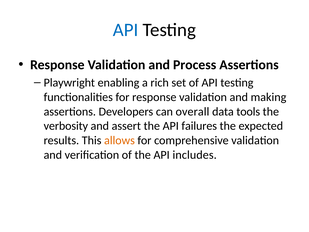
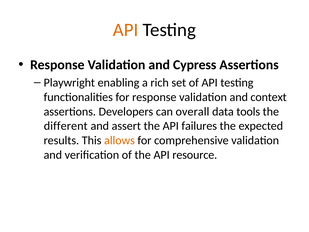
API colour: blue -> orange (126, 30)
Process: Process -> Cypress (195, 65)
making: making -> context (269, 97)
verbosity: verbosity -> different (66, 126)
includes: includes -> resource (195, 155)
